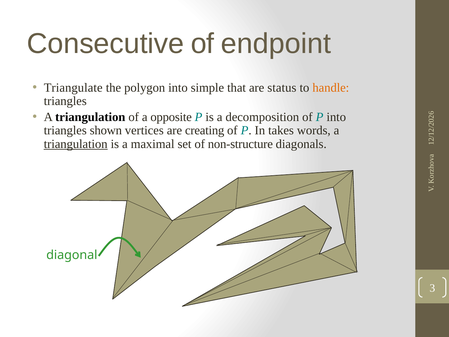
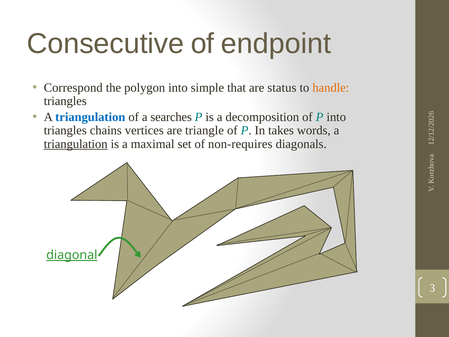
Triangulate: Triangulate -> Correspond (73, 87)
triangulation colour: black -> blue (90, 117)
opposite: opposite -> searches (171, 117)
shown: shown -> chains (106, 130)
creating: creating -> triangle (205, 130)
non-structure: non-structure -> non-requires (240, 144)
diagonal underline: none -> present (72, 255)
